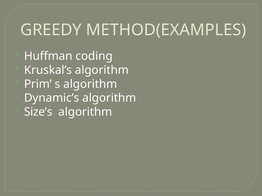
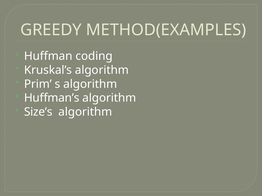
Dynamic’s: Dynamic’s -> Huffman’s (52, 98)
